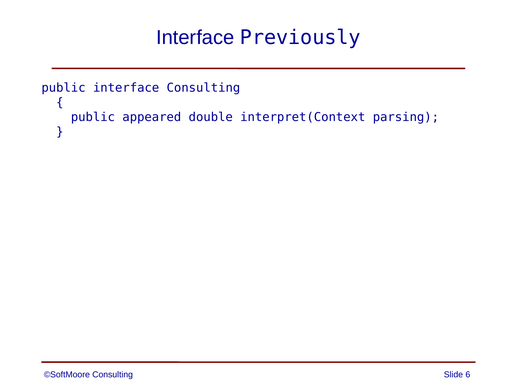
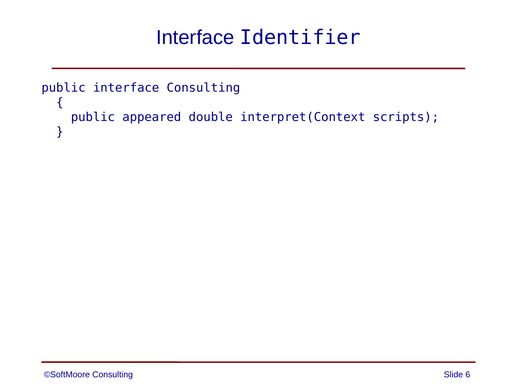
Previously: Previously -> Identifier (300, 38)
parsing: parsing -> scripts (406, 117)
